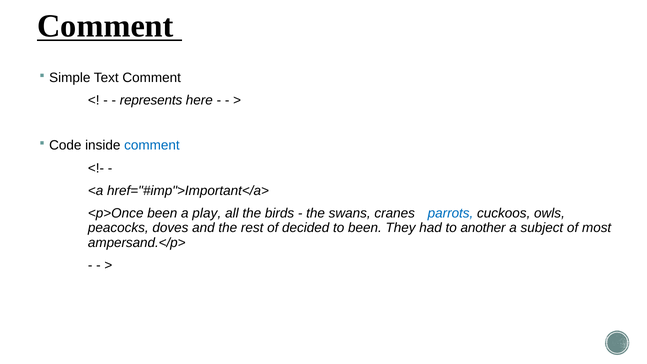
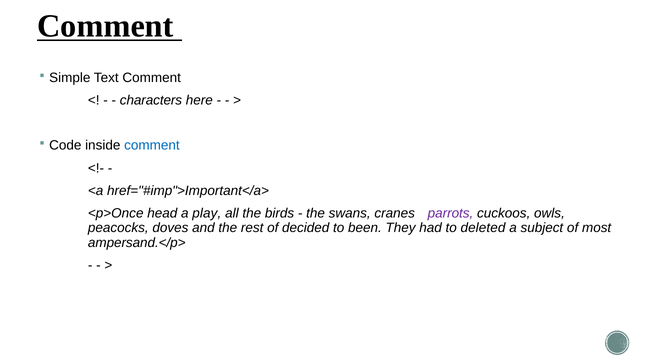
represents: represents -> characters (151, 100)
<p>Once been: been -> head (162, 213)
parrots colour: blue -> purple (450, 213)
another: another -> deleted (483, 228)
